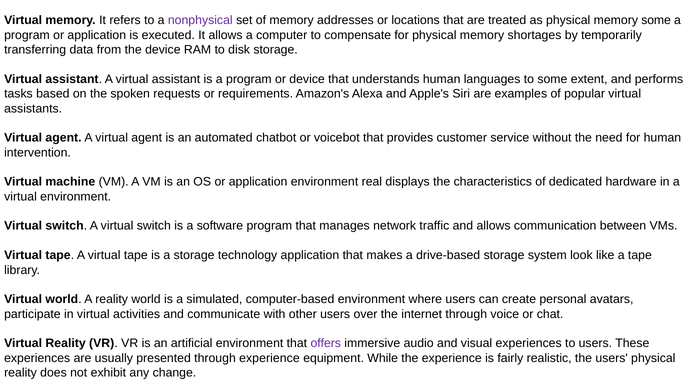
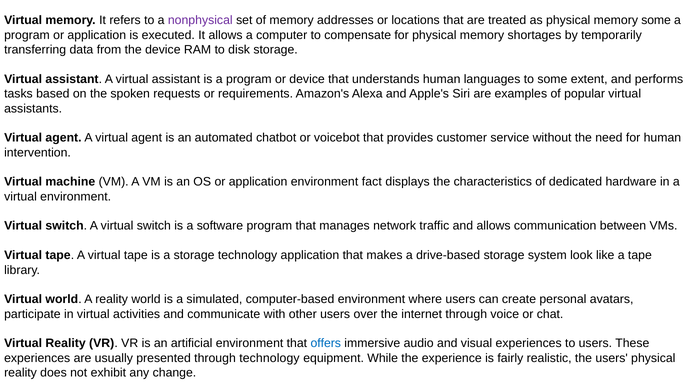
real: real -> fact (372, 182)
offers colour: purple -> blue (326, 344)
through experience: experience -> technology (269, 358)
